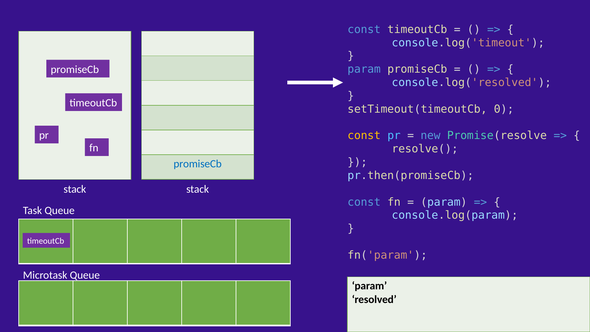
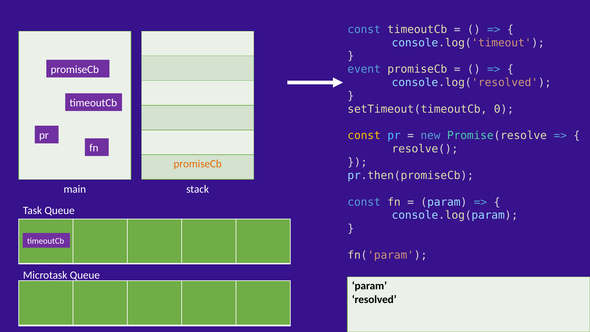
param: param -> event (364, 69)
promiseCb colour: blue -> orange (198, 164)
stack: stack -> main (75, 189)
